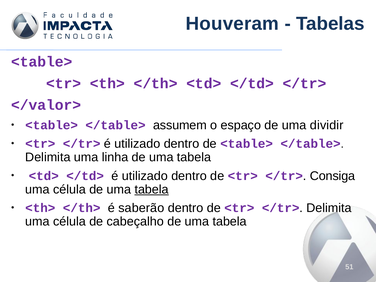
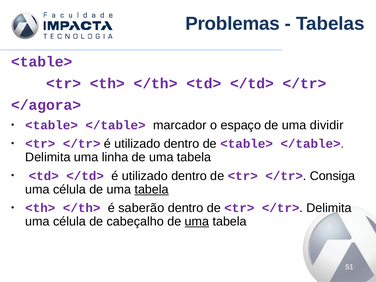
Houveram: Houveram -> Problemas (233, 24)
</valor>: </valor> -> </agora> (46, 105)
assumem: assumem -> marcador (180, 125)
uma underline: none -> present (197, 221)
